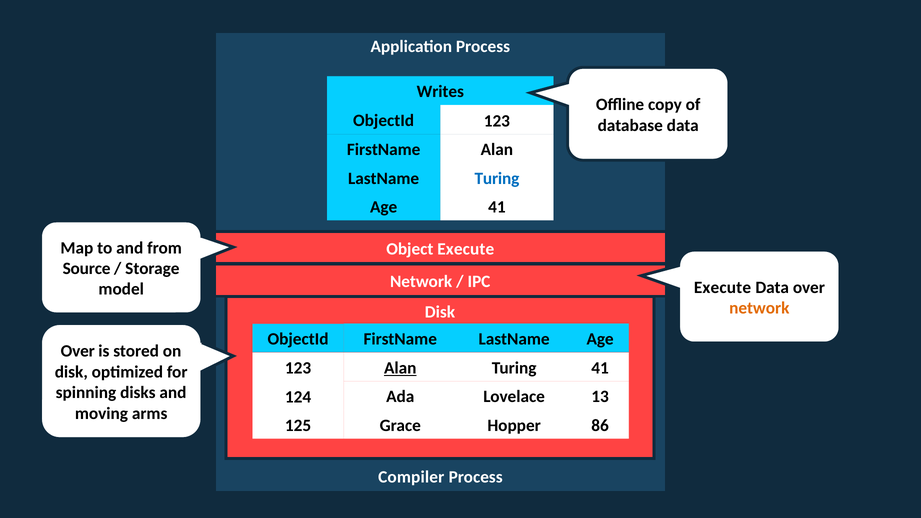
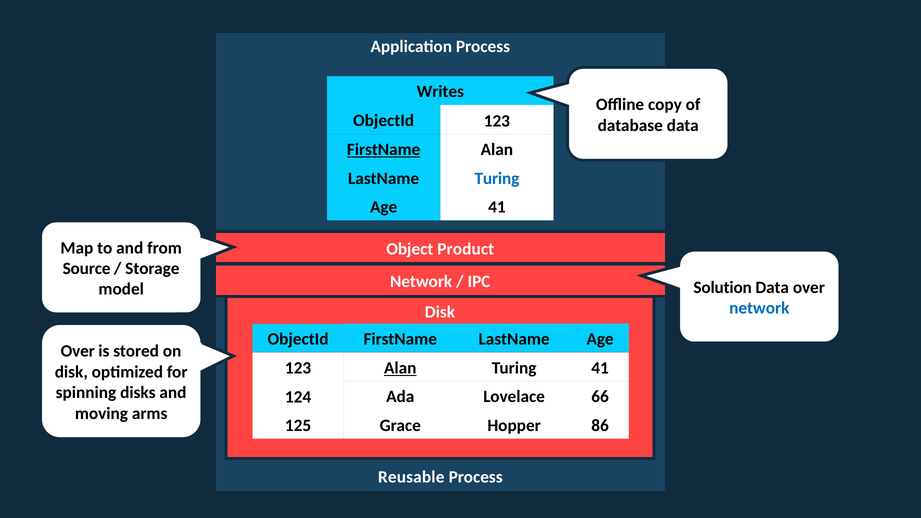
FirstName underline: none -> present (384, 150)
Object Execute: Execute -> Product (466, 249)
IPC Execute: Execute -> Solution (723, 287)
network colour: orange -> blue (759, 308)
13: 13 -> 66 (600, 397)
Compiler: Compiler -> Reusable (411, 477)
